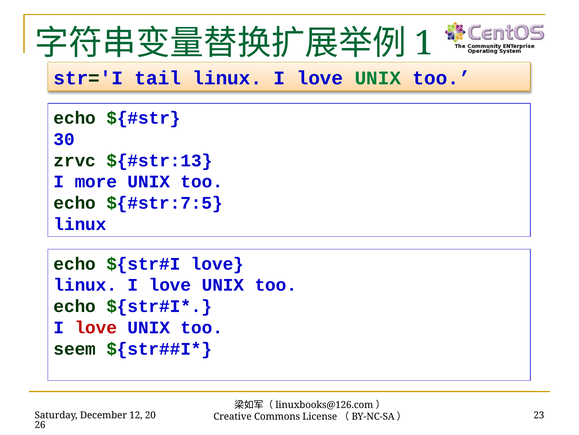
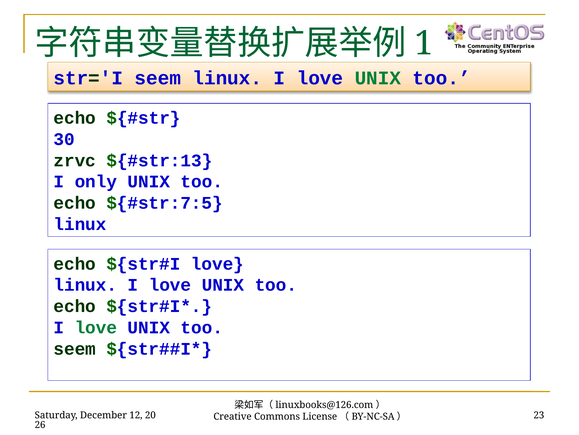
str='I tail: tail -> seem (158, 78)
more: more -> only (96, 181)
love colour: red -> green (96, 327)
